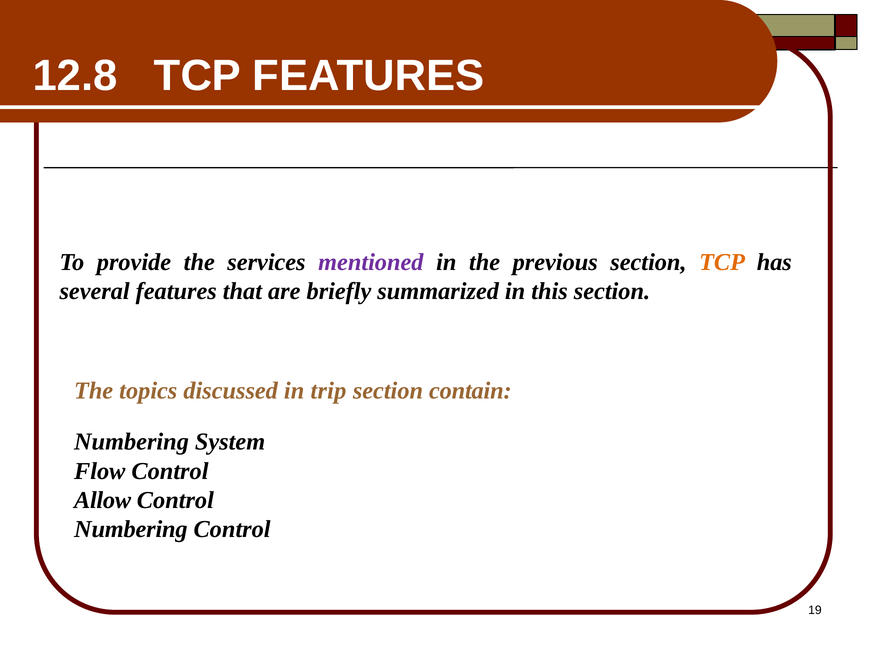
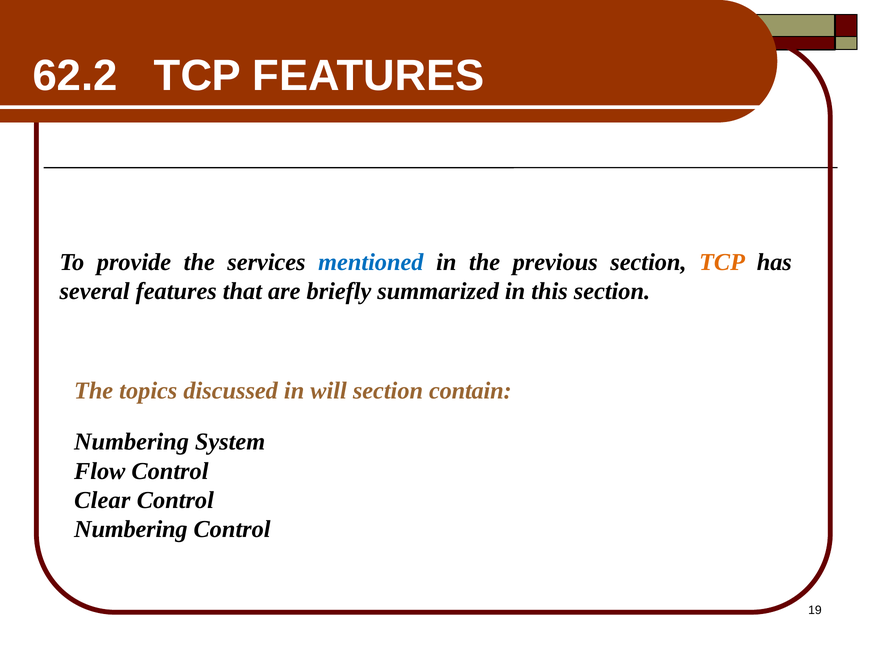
12.8: 12.8 -> 62.2 (75, 76)
mentioned colour: purple -> blue (371, 262)
trip: trip -> will (329, 391)
Allow: Allow -> Clear (102, 500)
